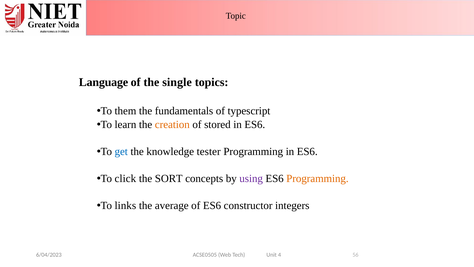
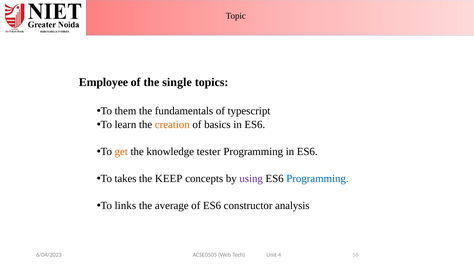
Language: Language -> Employee (103, 82)
stored: stored -> basics (217, 124)
get colour: blue -> orange (121, 151)
click: click -> takes (126, 178)
SORT: SORT -> KEEP (169, 178)
Programming colour: orange -> blue (317, 178)
integers: integers -> analysis (292, 205)
